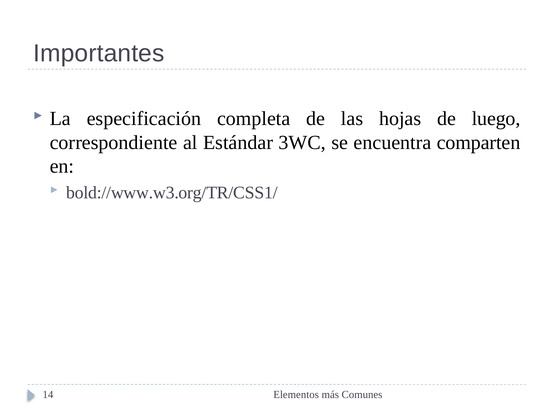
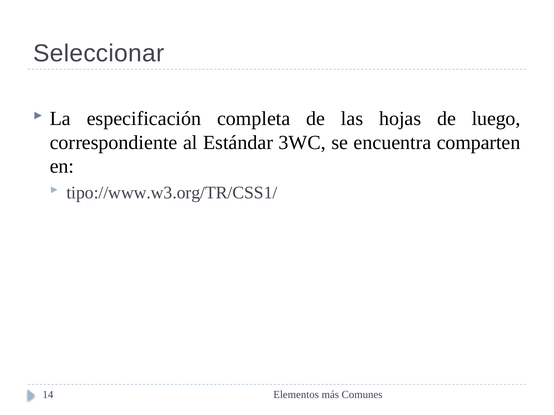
Importantes: Importantes -> Seleccionar (99, 53)
bold://www.w3.org/TR/CSS1/: bold://www.w3.org/TR/CSS1/ -> tipo://www.w3.org/TR/CSS1/ (172, 193)
